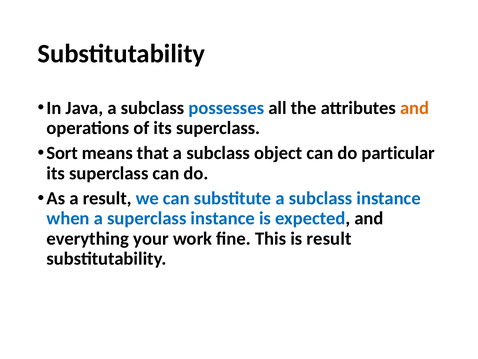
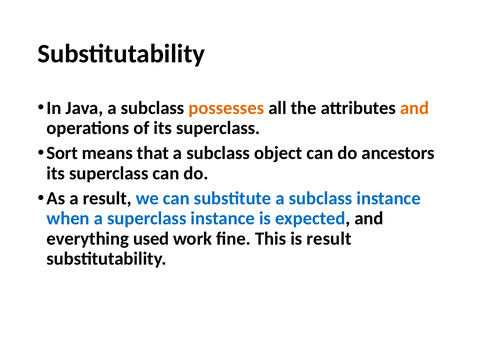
possesses colour: blue -> orange (226, 108)
particular: particular -> ancestors (398, 153)
your: your -> used (151, 238)
